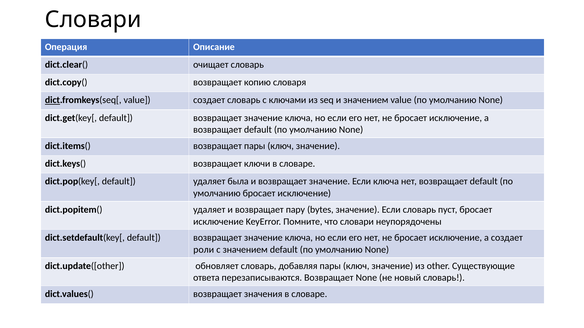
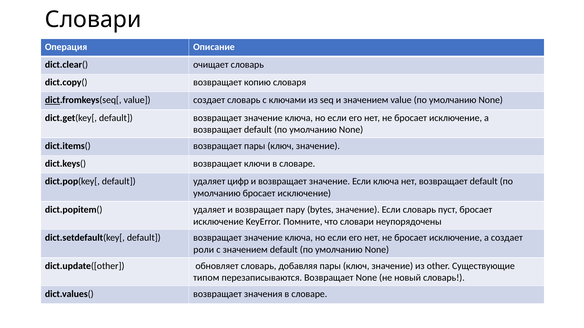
была: была -> цифр (238, 182)
ответа: ответа -> типом (206, 278)
